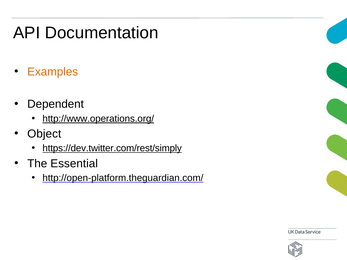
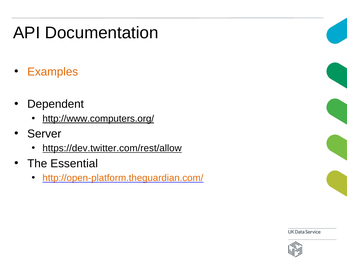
http://www.operations.org/: http://www.operations.org/ -> http://www.computers.org/ (98, 119)
Object: Object -> Server (44, 134)
https://dev.twitter.com/rest/simply: https://dev.twitter.com/rest/simply -> https://dev.twitter.com/rest/allow (112, 148)
http://open-platform.theguardian.com/ colour: black -> orange (123, 178)
